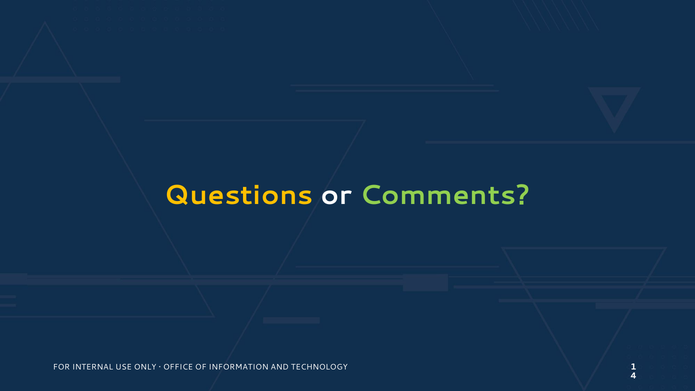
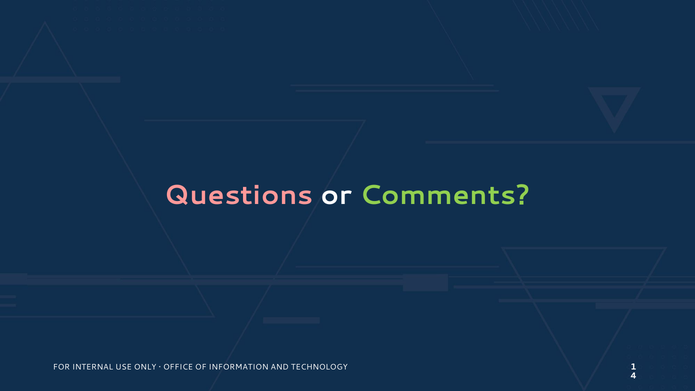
Questions colour: yellow -> pink (239, 195)
